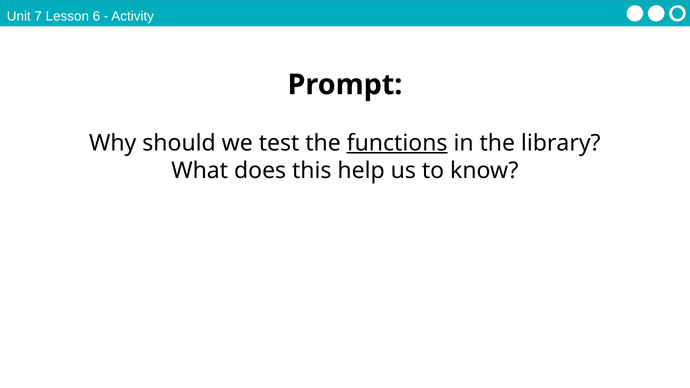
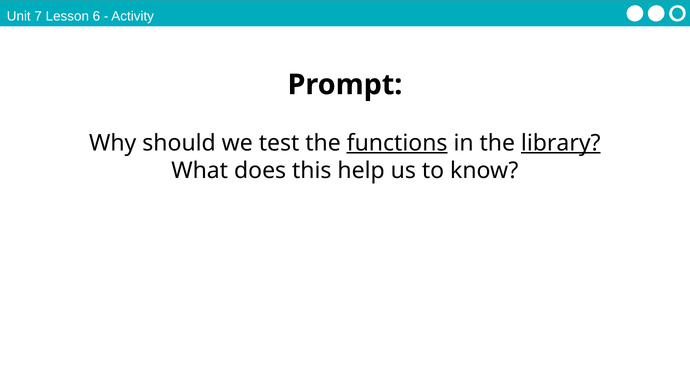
library underline: none -> present (561, 143)
